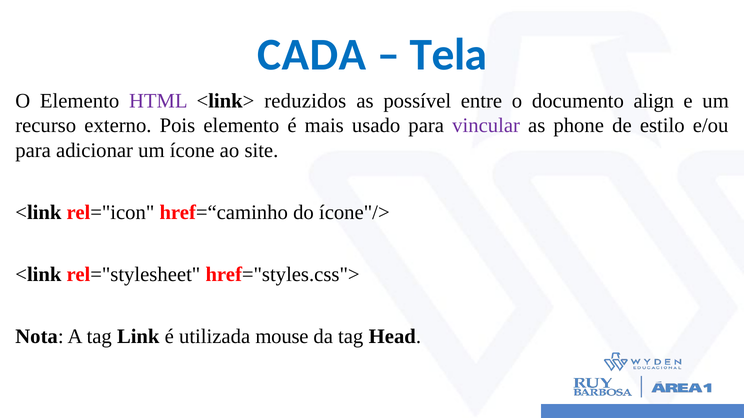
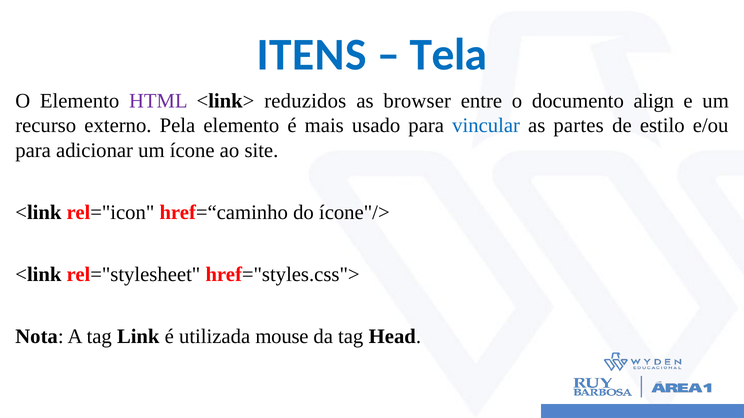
CADA: CADA -> ITENS (312, 55)
possível: possível -> browser (417, 101)
Pois: Pois -> Pela (177, 126)
vincular colour: purple -> blue (486, 126)
phone: phone -> partes (579, 126)
